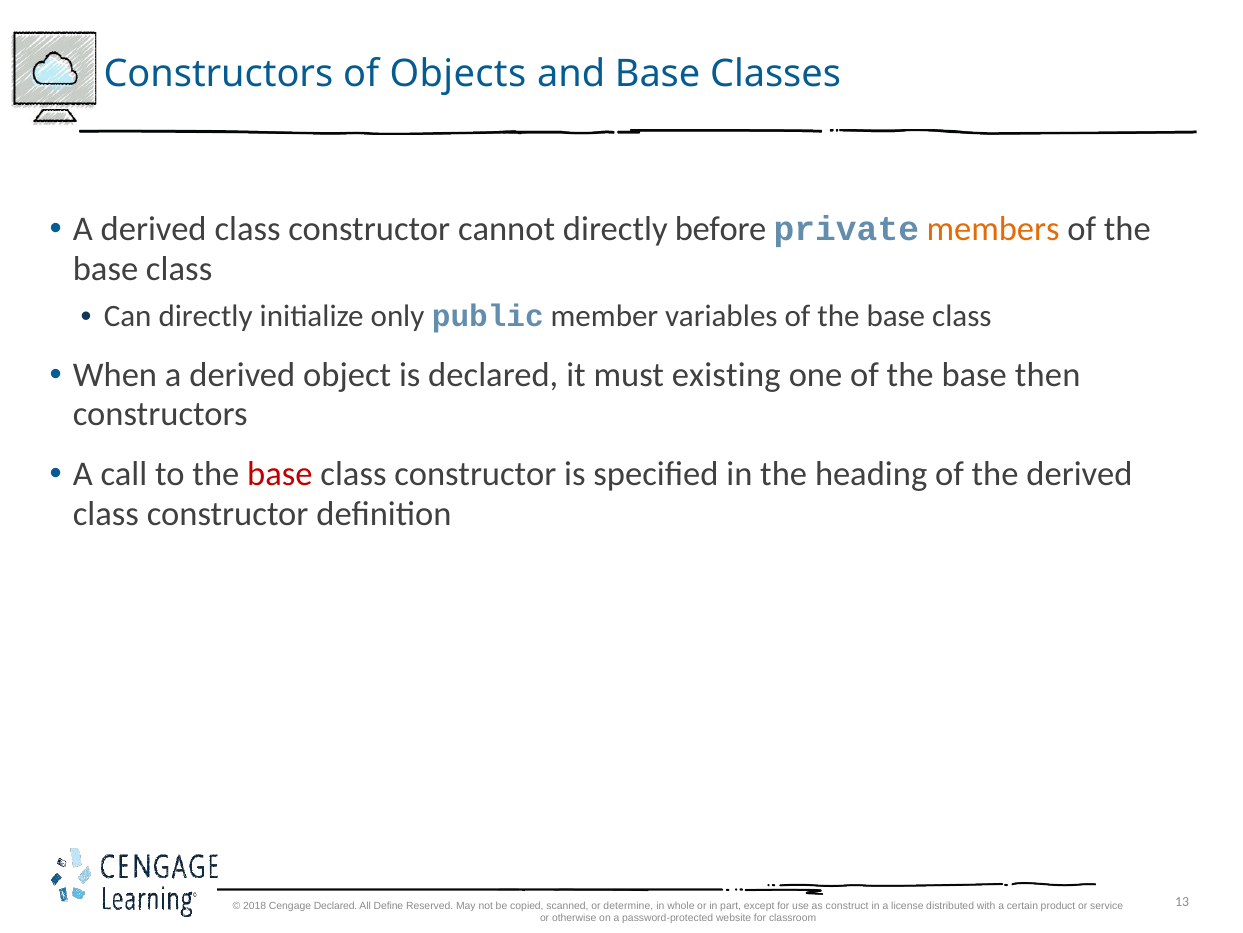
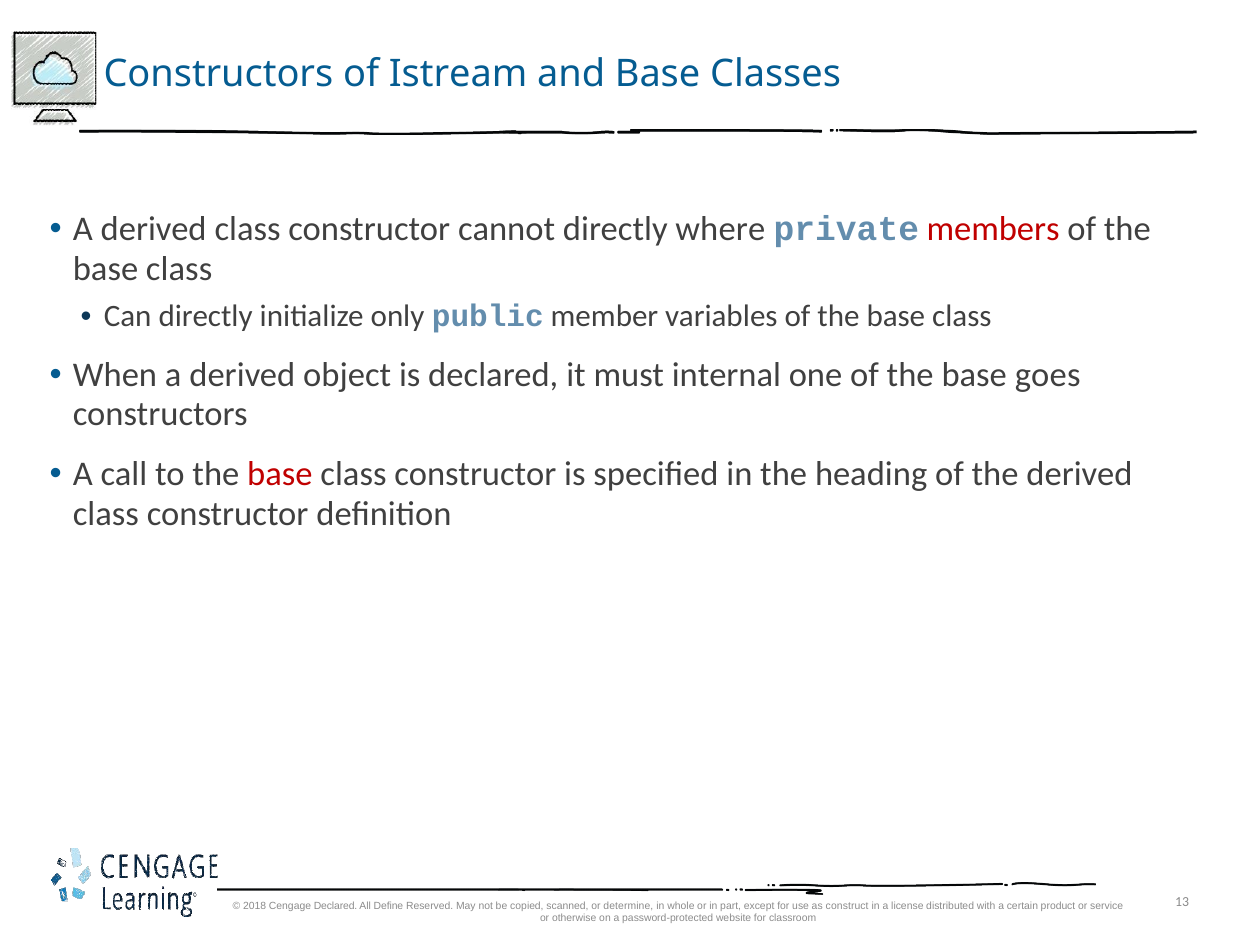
Objects: Objects -> Istream (458, 74)
before: before -> where (720, 229)
members colour: orange -> red (993, 229)
existing: existing -> internal (726, 375)
then: then -> goes (1048, 375)
